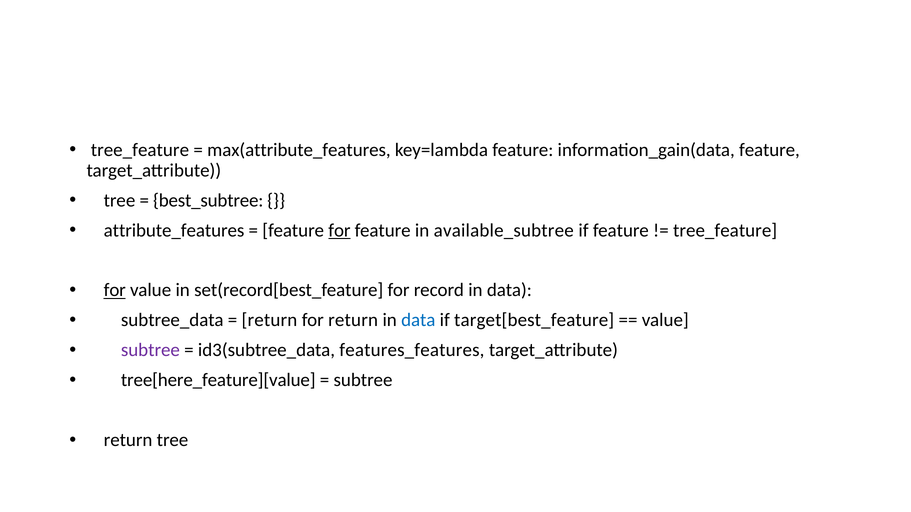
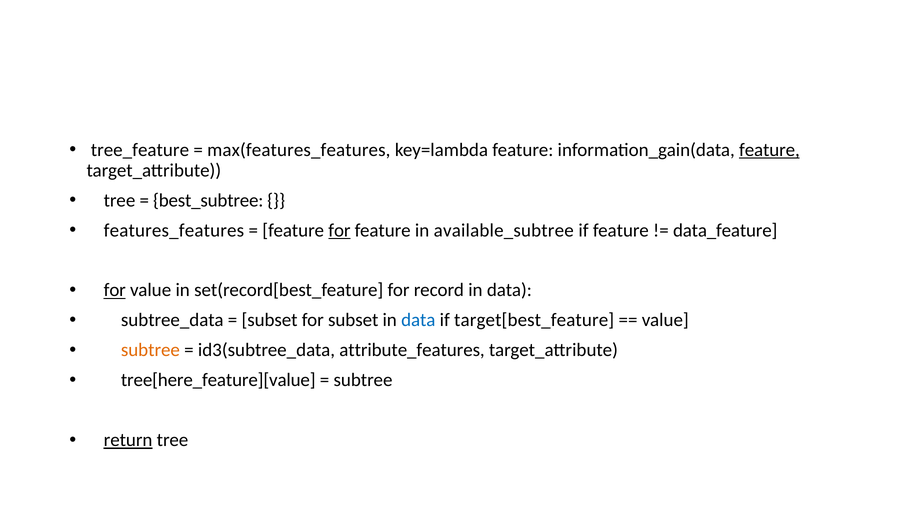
max(attribute_features: max(attribute_features -> max(features_features (299, 150)
feature underline: none -> present (769, 150)
attribute_features: attribute_features -> features_features (174, 230)
tree_feature: tree_feature -> data_feature (725, 230)
return: return -> subset (270, 320)
for return: return -> subset (353, 320)
subtree colour: purple -> orange (150, 350)
features_features: features_features -> attribute_features (412, 350)
return underline: none -> present (128, 440)
